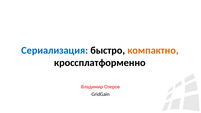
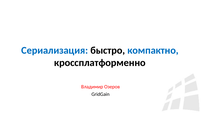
компактно colour: orange -> blue (153, 50)
